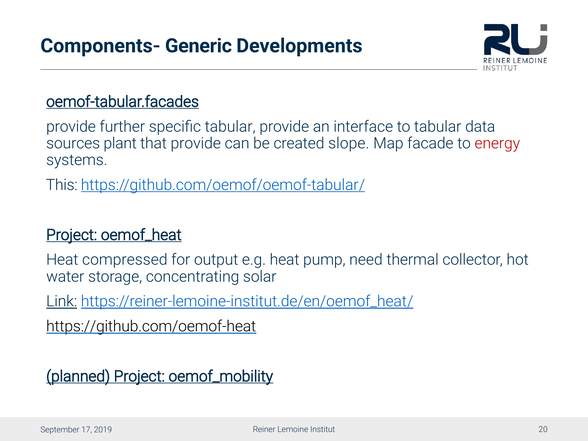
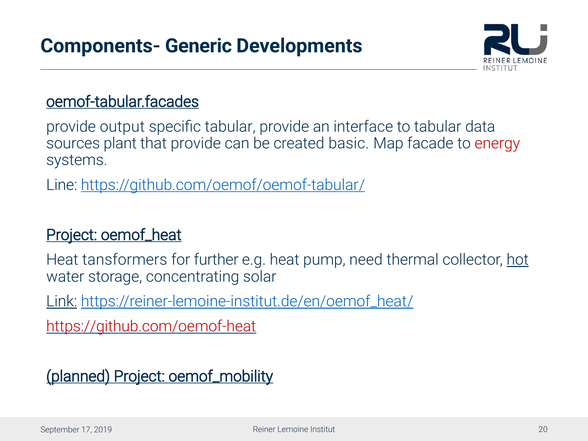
further: further -> output (122, 127)
slope: slope -> basic (349, 143)
This: This -> Line (62, 185)
compressed: compressed -> tansformers (125, 260)
output: output -> further (216, 260)
hot underline: none -> present (518, 260)
https://github.com/oemof-heat colour: black -> red (151, 326)
